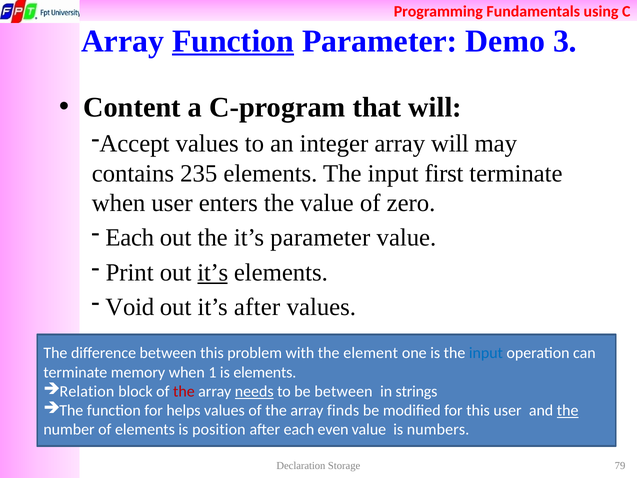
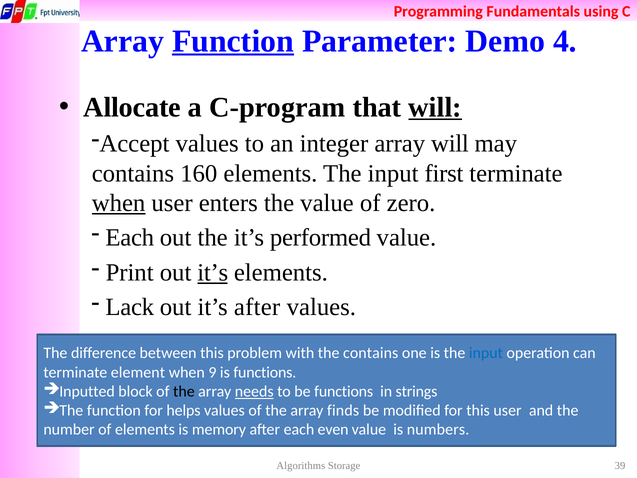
3: 3 -> 4 (565, 41)
Content: Content -> Allocate (132, 107)
will underline: none -> present (435, 107)
235: 235 -> 160 (199, 173)
when underline: none -> present (119, 203)
it’s parameter: parameter -> performed (320, 238)
Void: Void -> Lack (130, 307)
the element: element -> contains (371, 353)
memory: memory -> element (138, 372)
1: 1 -> 9 (212, 372)
is elements: elements -> functions (265, 372)
Relation: Relation -> Inputted (87, 391)
the colour: red -> black (184, 391)
be between: between -> functions (344, 391)
the underline: present -> none (568, 410)
position: position -> memory (219, 429)
Declaration: Declaration -> Algorithms (301, 466)
79: 79 -> 39 (620, 466)
